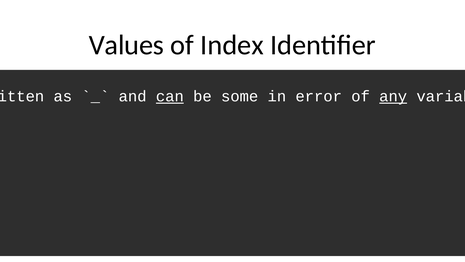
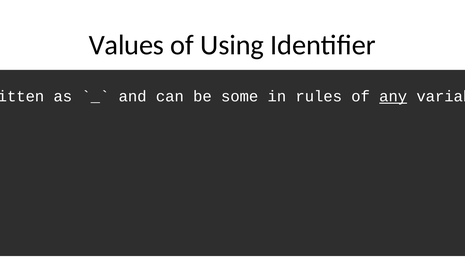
Index: Index -> Using (232, 45)
can underline: present -> none (170, 96)
error: error -> rules (319, 96)
